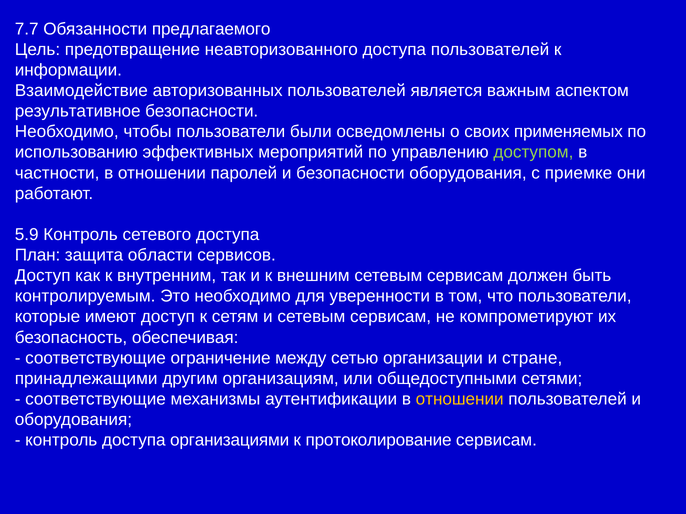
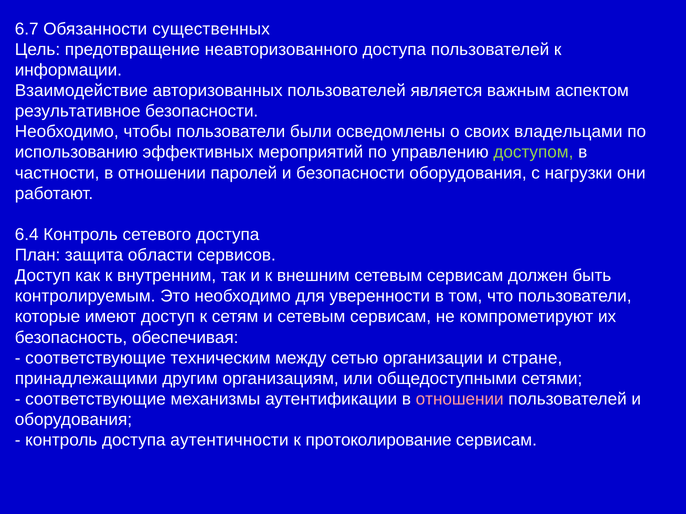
7.7: 7.7 -> 6.7 (27, 29)
предлагаемого: предлагаемого -> существенных (211, 29)
применяемых: применяемых -> владельцами (568, 132)
приемке: приемке -> нагрузки (579, 173)
5.9: 5.9 -> 6.4 (27, 235)
ограничение: ограничение -> техническим (221, 358)
отношении colour: yellow -> pink (460, 399)
организациями: организациями -> аутентичности (229, 441)
